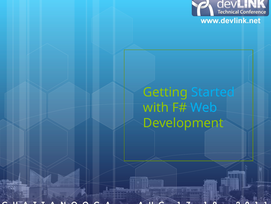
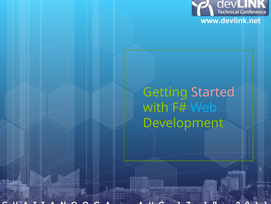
Started colour: light blue -> pink (213, 92)
